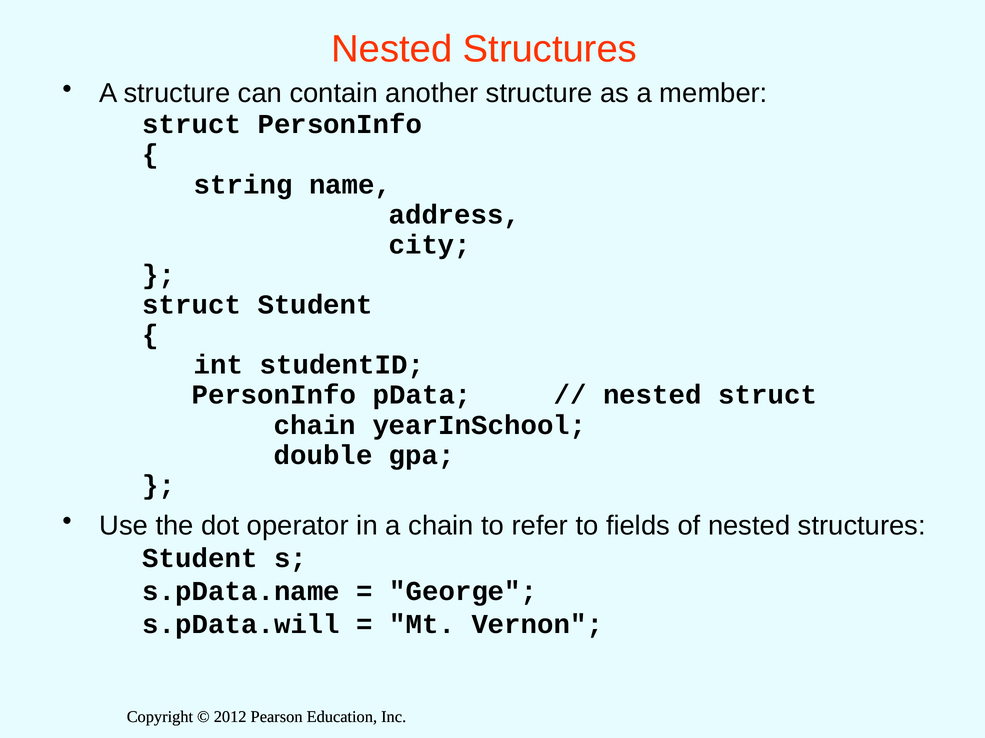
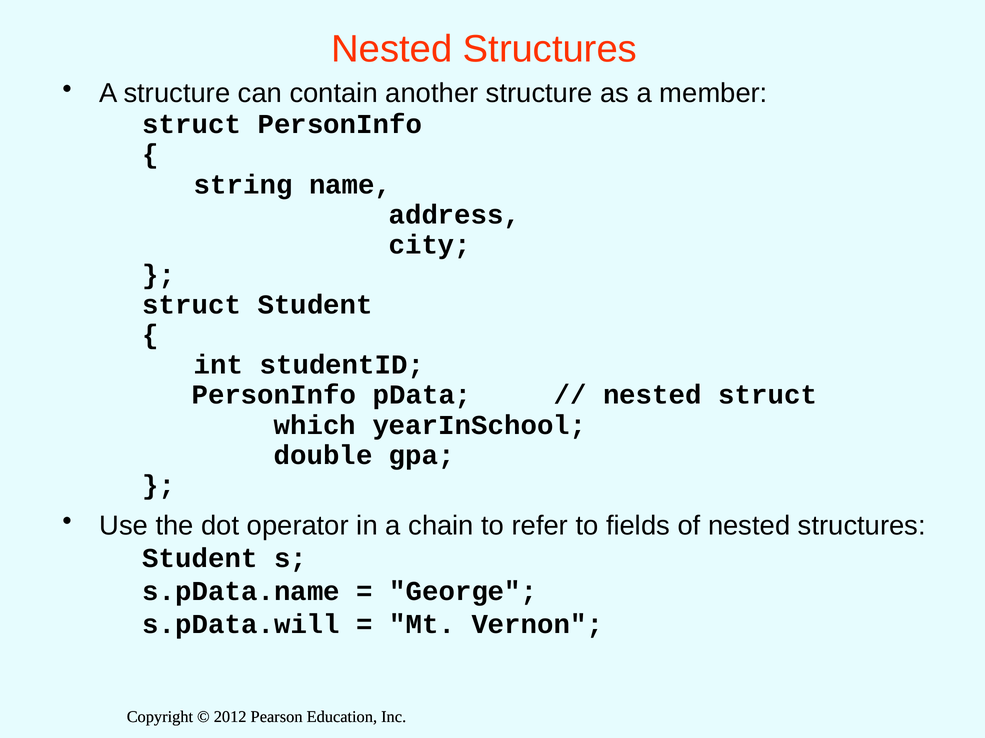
chain: chain -> which (315, 425)
